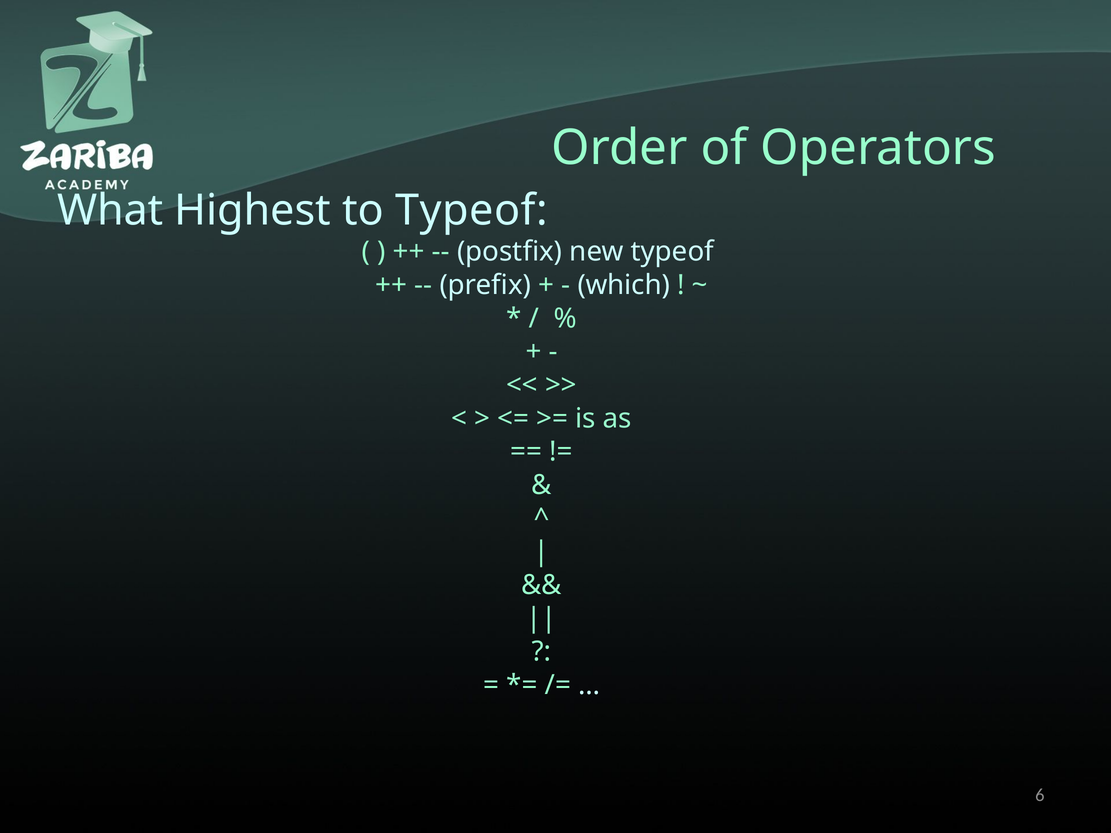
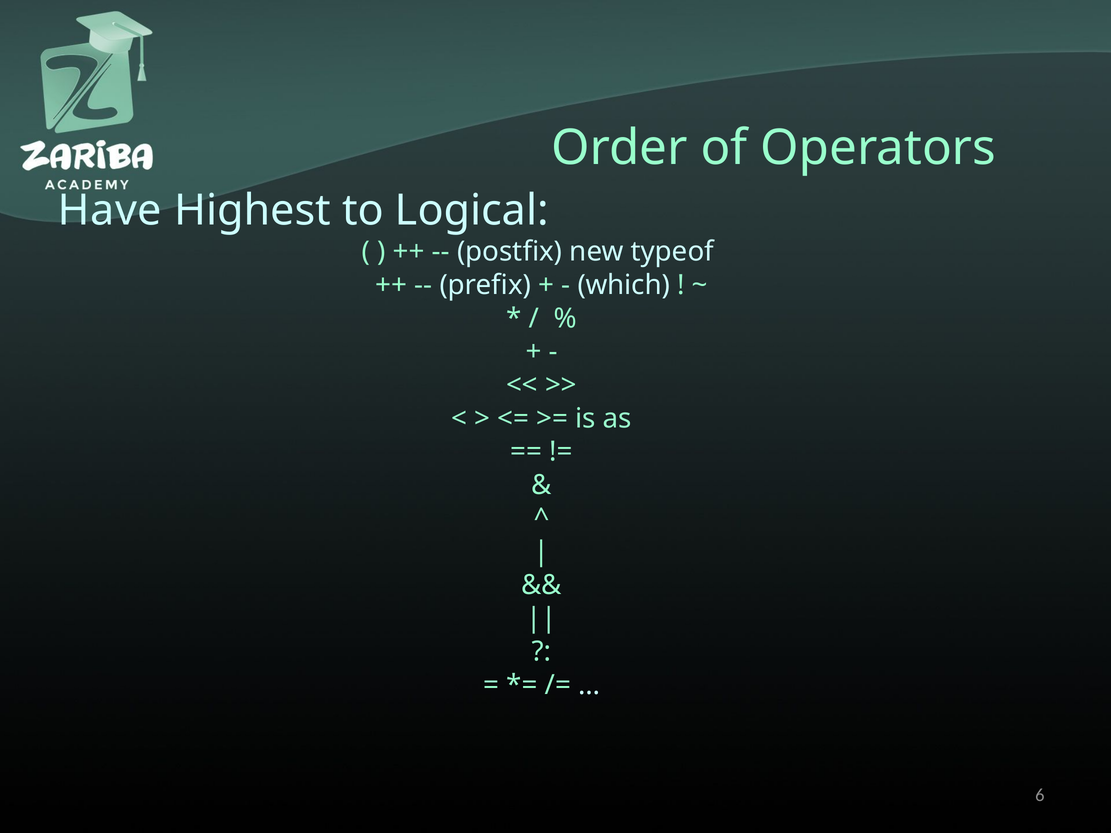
What: What -> Have (110, 210)
to Typeof: Typeof -> Logical (472, 210)
